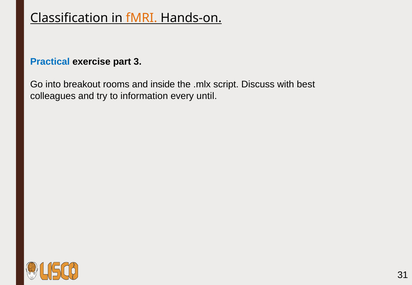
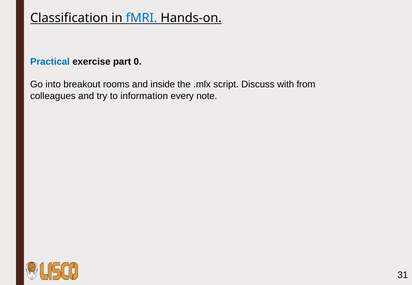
fMRI colour: orange -> blue (142, 18)
3: 3 -> 0 (138, 62)
best: best -> from (306, 85)
until: until -> note (207, 96)
